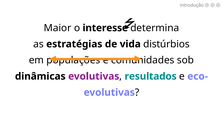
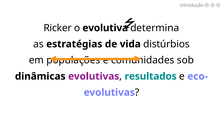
Maior: Maior -> Ricker (58, 28)
interesse: interesse -> evolutiva (105, 28)
